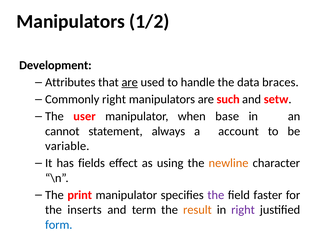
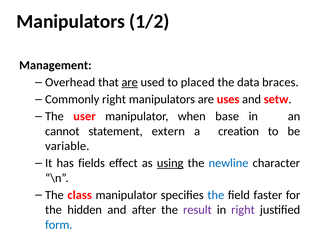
Development: Development -> Management (55, 65)
Attributes: Attributes -> Overhead (70, 82)
handle: handle -> placed (198, 82)
such: such -> uses (228, 99)
always: always -> extern (168, 131)
account: account -> creation (239, 131)
using underline: none -> present (170, 163)
newline colour: orange -> blue (229, 163)
print: print -> class (80, 195)
the colour: purple -> blue (216, 195)
inserts: inserts -> hidden (85, 210)
term: term -> after (144, 210)
result colour: orange -> purple (197, 210)
